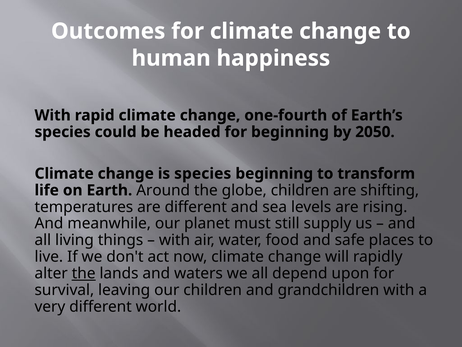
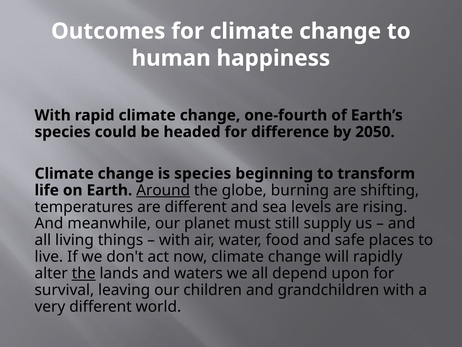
for beginning: beginning -> difference (290, 132)
Around underline: none -> present (163, 190)
globe children: children -> burning (300, 190)
